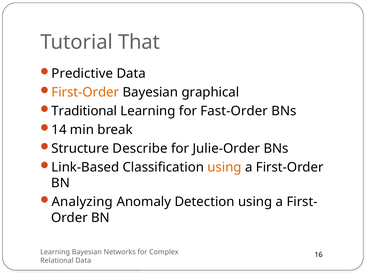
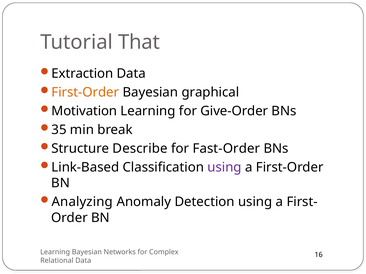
Predictive: Predictive -> Extraction (82, 74)
Traditional: Traditional -> Motivation (84, 111)
Fast-Order: Fast-Order -> Give-Order (234, 111)
14: 14 -> 35 (59, 130)
Julie-Order: Julie-Order -> Fast-Order (226, 149)
using colour: orange -> purple (224, 168)
